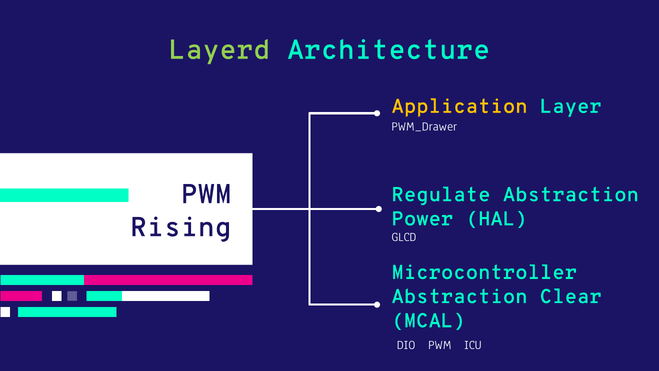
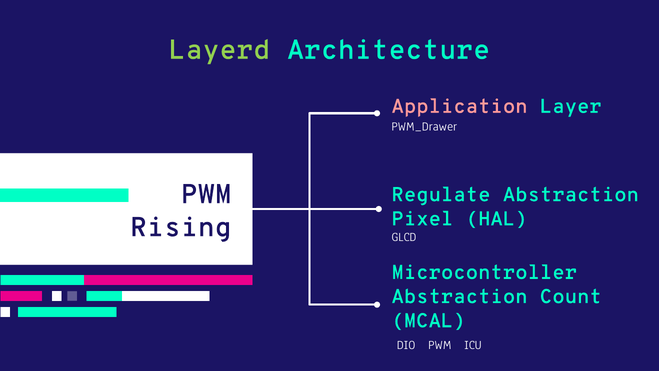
Application colour: yellow -> pink (460, 106)
Power: Power -> Pixel (422, 219)
Clear: Clear -> Count (571, 296)
